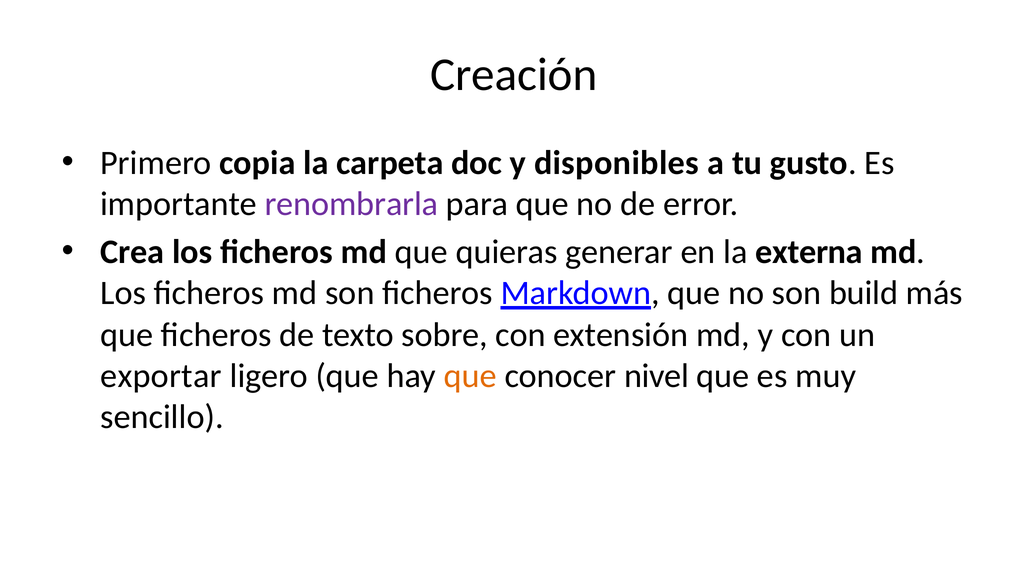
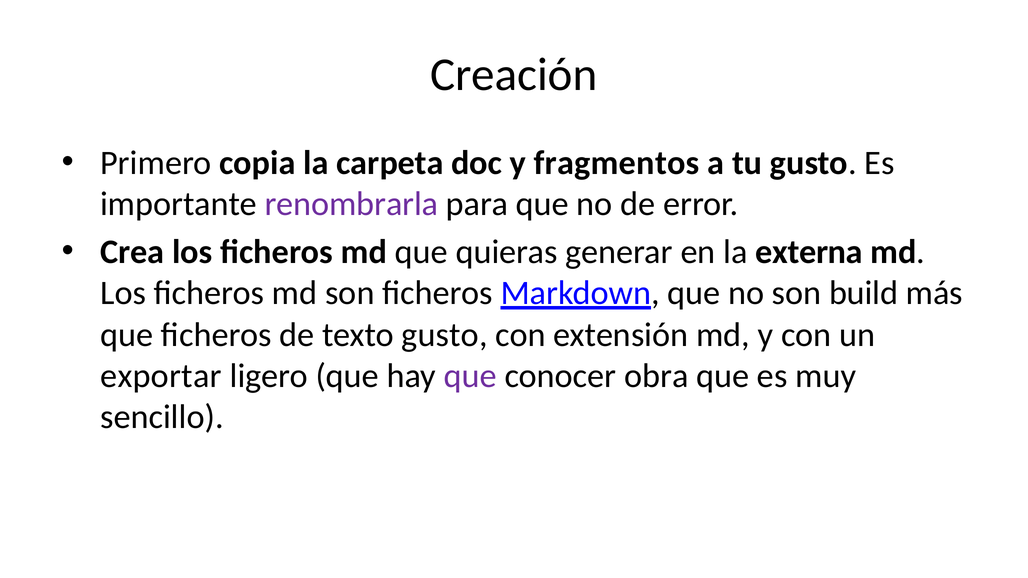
disponibles: disponibles -> fragmentos (617, 163)
texto sobre: sobre -> gusto (445, 335)
que colour: orange -> purple (470, 376)
nivel: nivel -> obra (656, 376)
